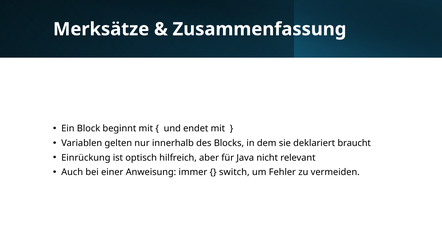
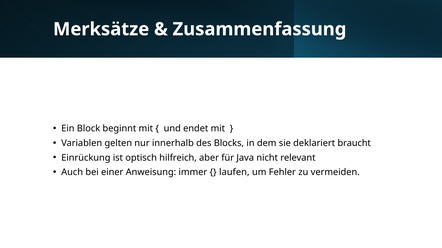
switch: switch -> laufen (234, 173)
